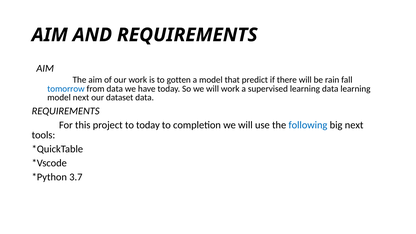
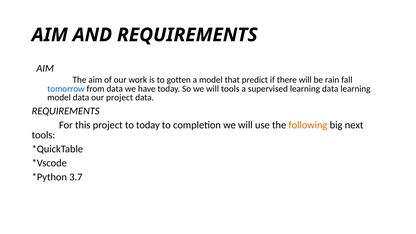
will work: work -> tools (230, 89)
model next: next -> data (81, 98)
our dataset: dataset -> project (120, 98)
following colour: blue -> orange (308, 125)
